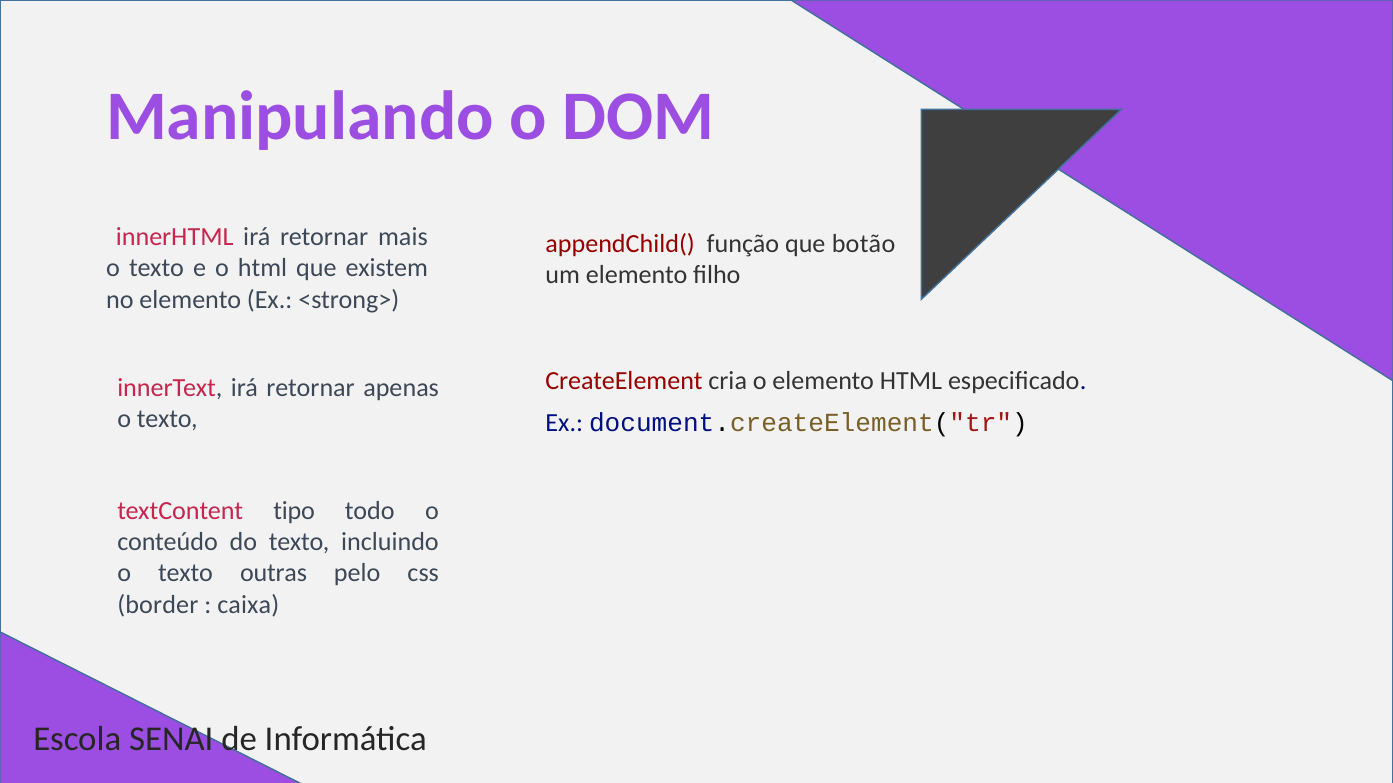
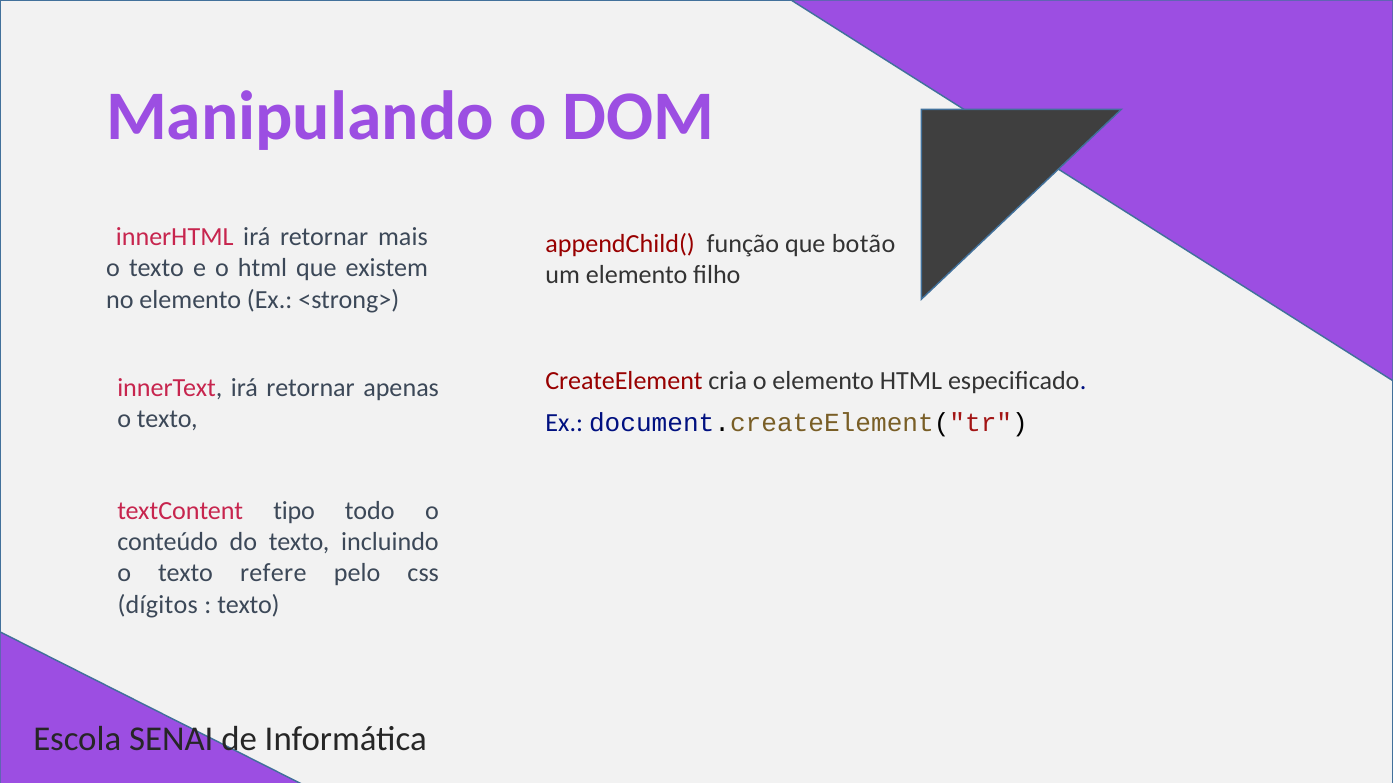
outras: outras -> refere (273, 574)
border: border -> dígitos (158, 605)
caixa: caixa -> texto (248, 605)
